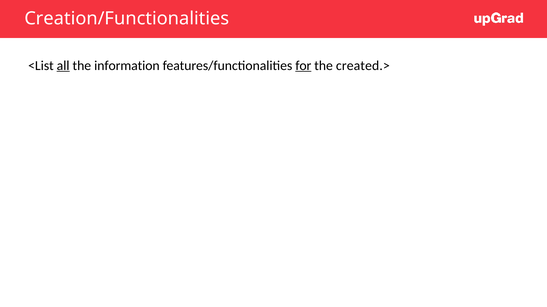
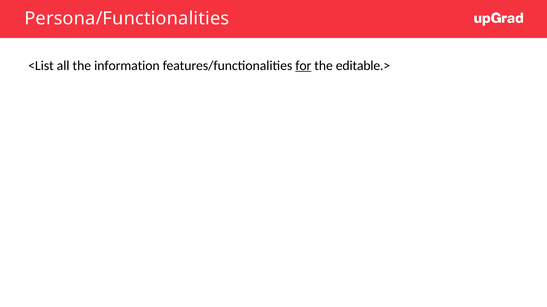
Creation/Functionalities: Creation/Functionalities -> Persona/Functionalities (127, 19)
all underline: present -> none (63, 66)
created.>: created.> -> editable.> (363, 66)
